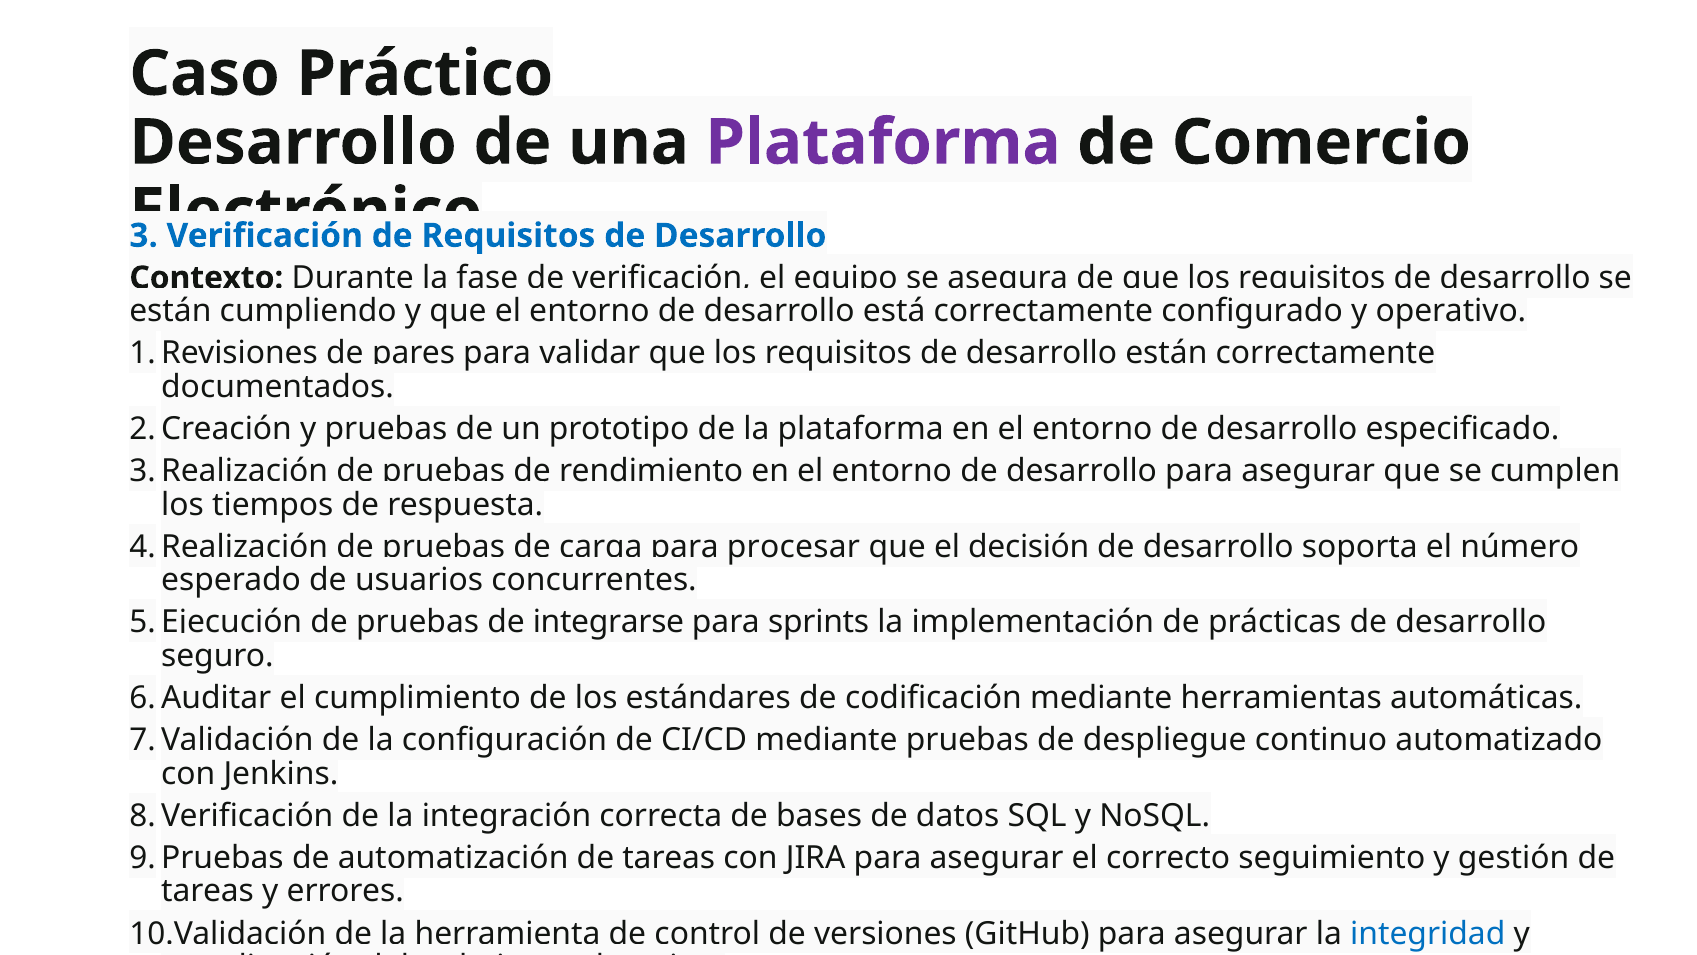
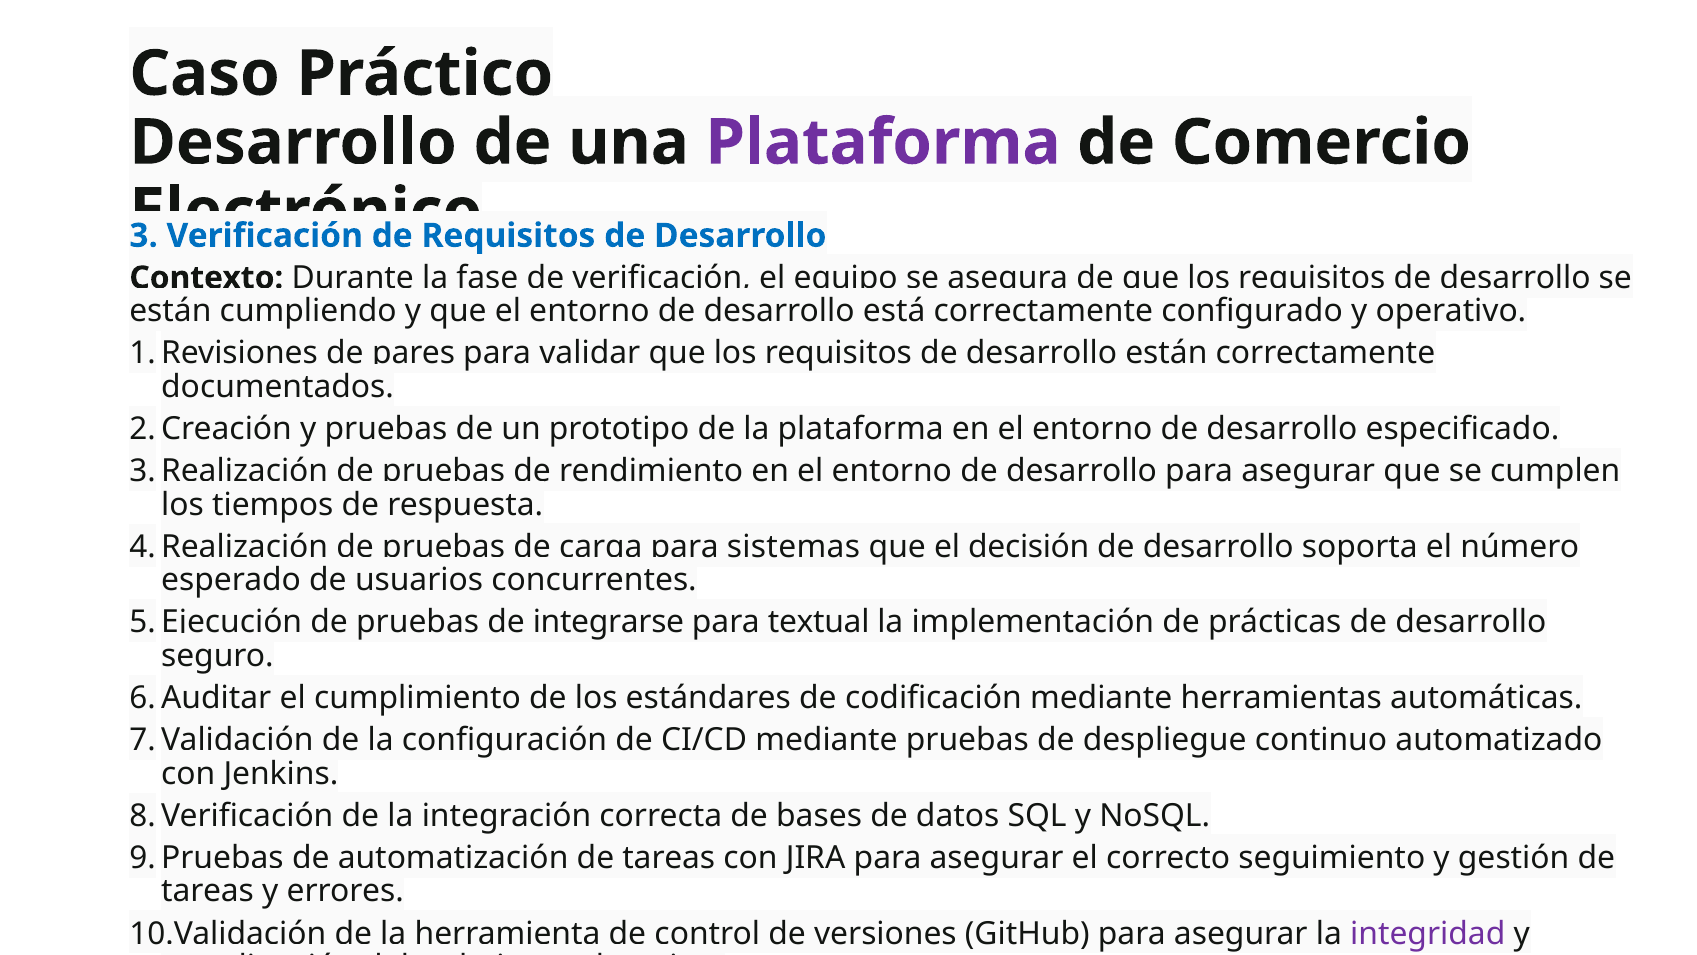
procesar: procesar -> sistemas (793, 547)
sprints: sprints -> textual (819, 622)
integridad colour: blue -> purple (1428, 933)
